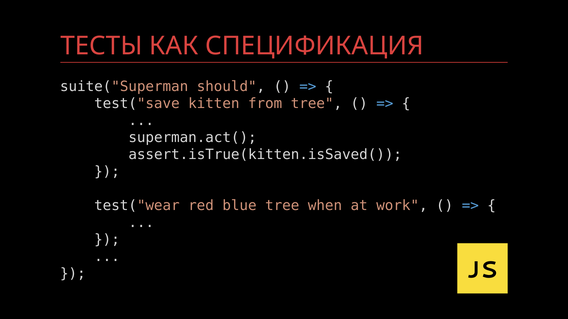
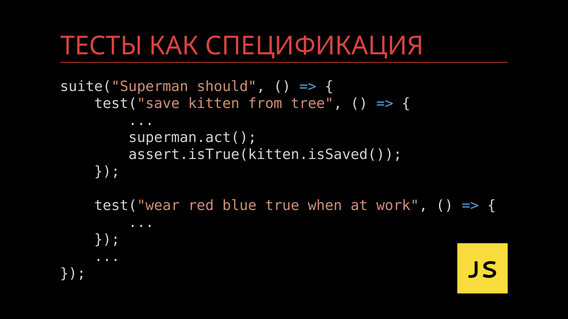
blue tree: tree -> true (282, 206)
